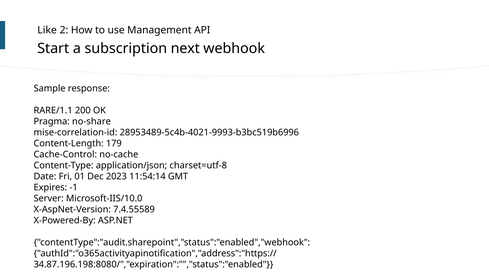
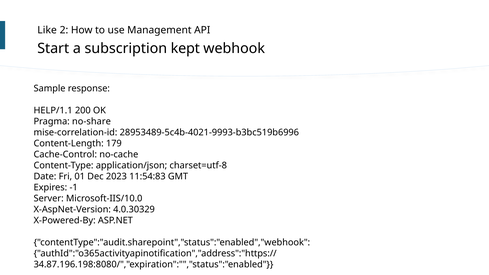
next: next -> kept (185, 49)
RARE/1.1: RARE/1.1 -> HELP/1.1 (53, 111)
11:54:14: 11:54:14 -> 11:54:83 (147, 177)
7.4.55589: 7.4.55589 -> 4.0.30329 (134, 210)
